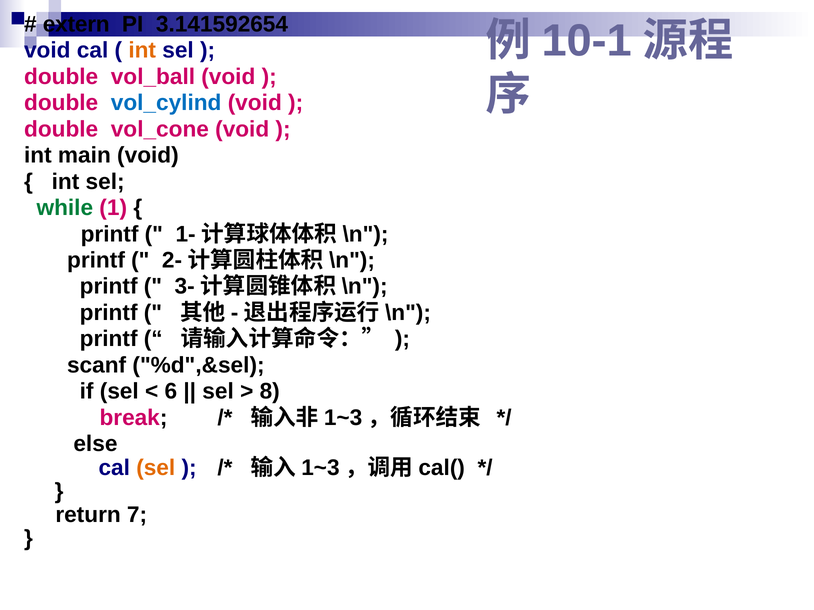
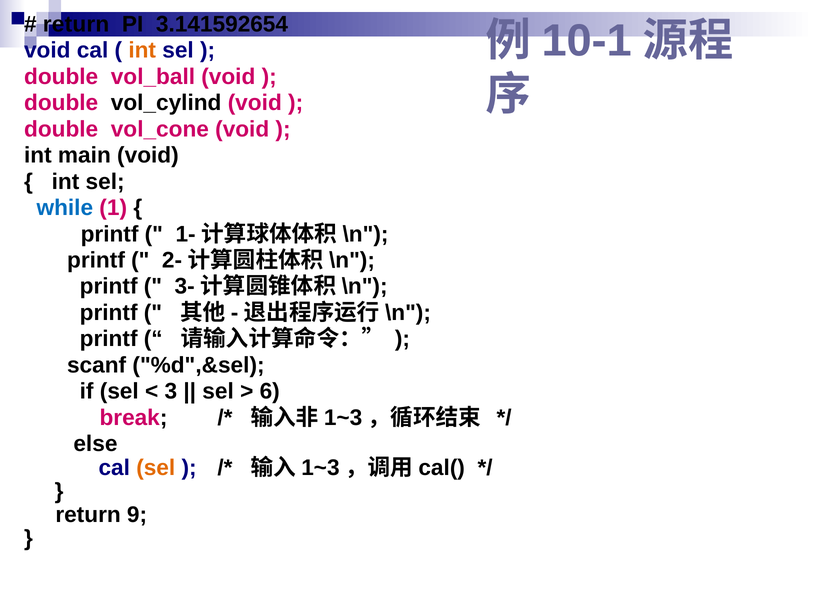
extern: extern -> return (76, 24)
vol_cylind colour: blue -> black (166, 103)
while colour: green -> blue (65, 208)
6: 6 -> 3 (171, 392)
8: 8 -> 6 (270, 392)
7: 7 -> 9 (137, 515)
